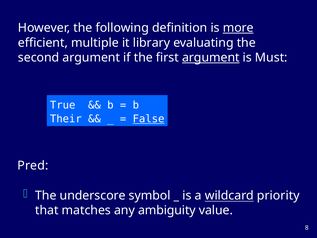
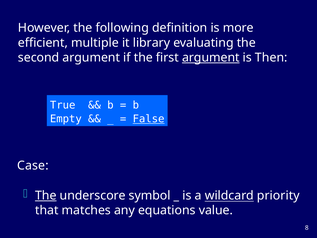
more underline: present -> none (238, 28)
Must: Must -> Then (271, 57)
Their: Their -> Empty (66, 119)
Pred: Pred -> Case (33, 165)
The underline: none -> present (46, 195)
ambiguity: ambiguity -> equations (167, 210)
